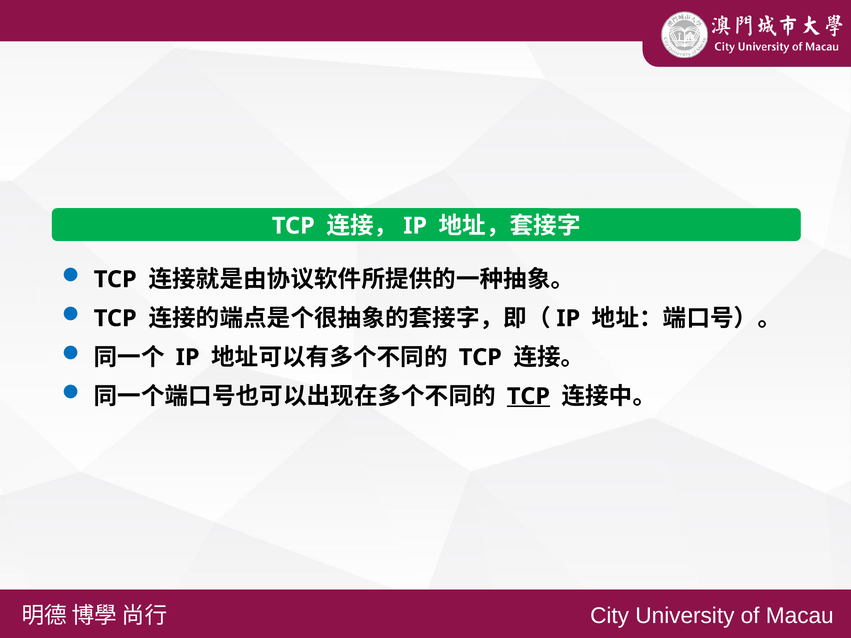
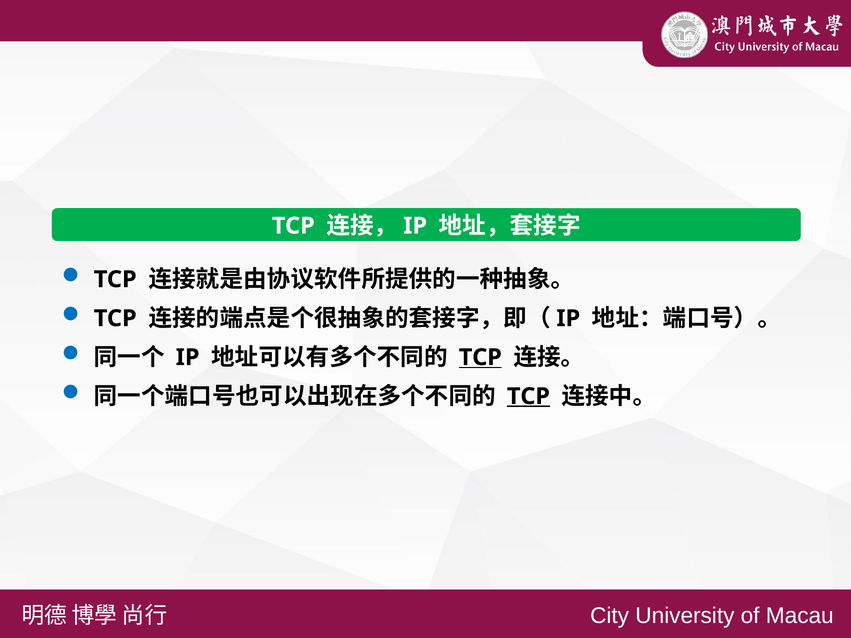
TCP underline: none -> present (480, 357)
